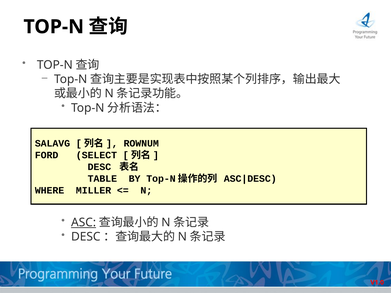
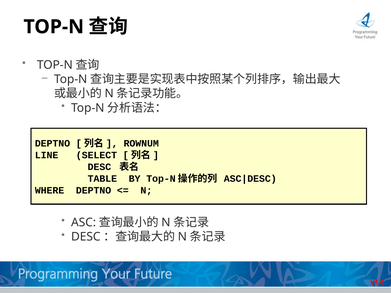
SALAVG: SALAVG -> DEPTNO (52, 144)
FORD: FORD -> LINE (47, 155)
WHERE MILLER: MILLER -> DEPTNO (94, 190)
ASC underline: present -> none (84, 223)
